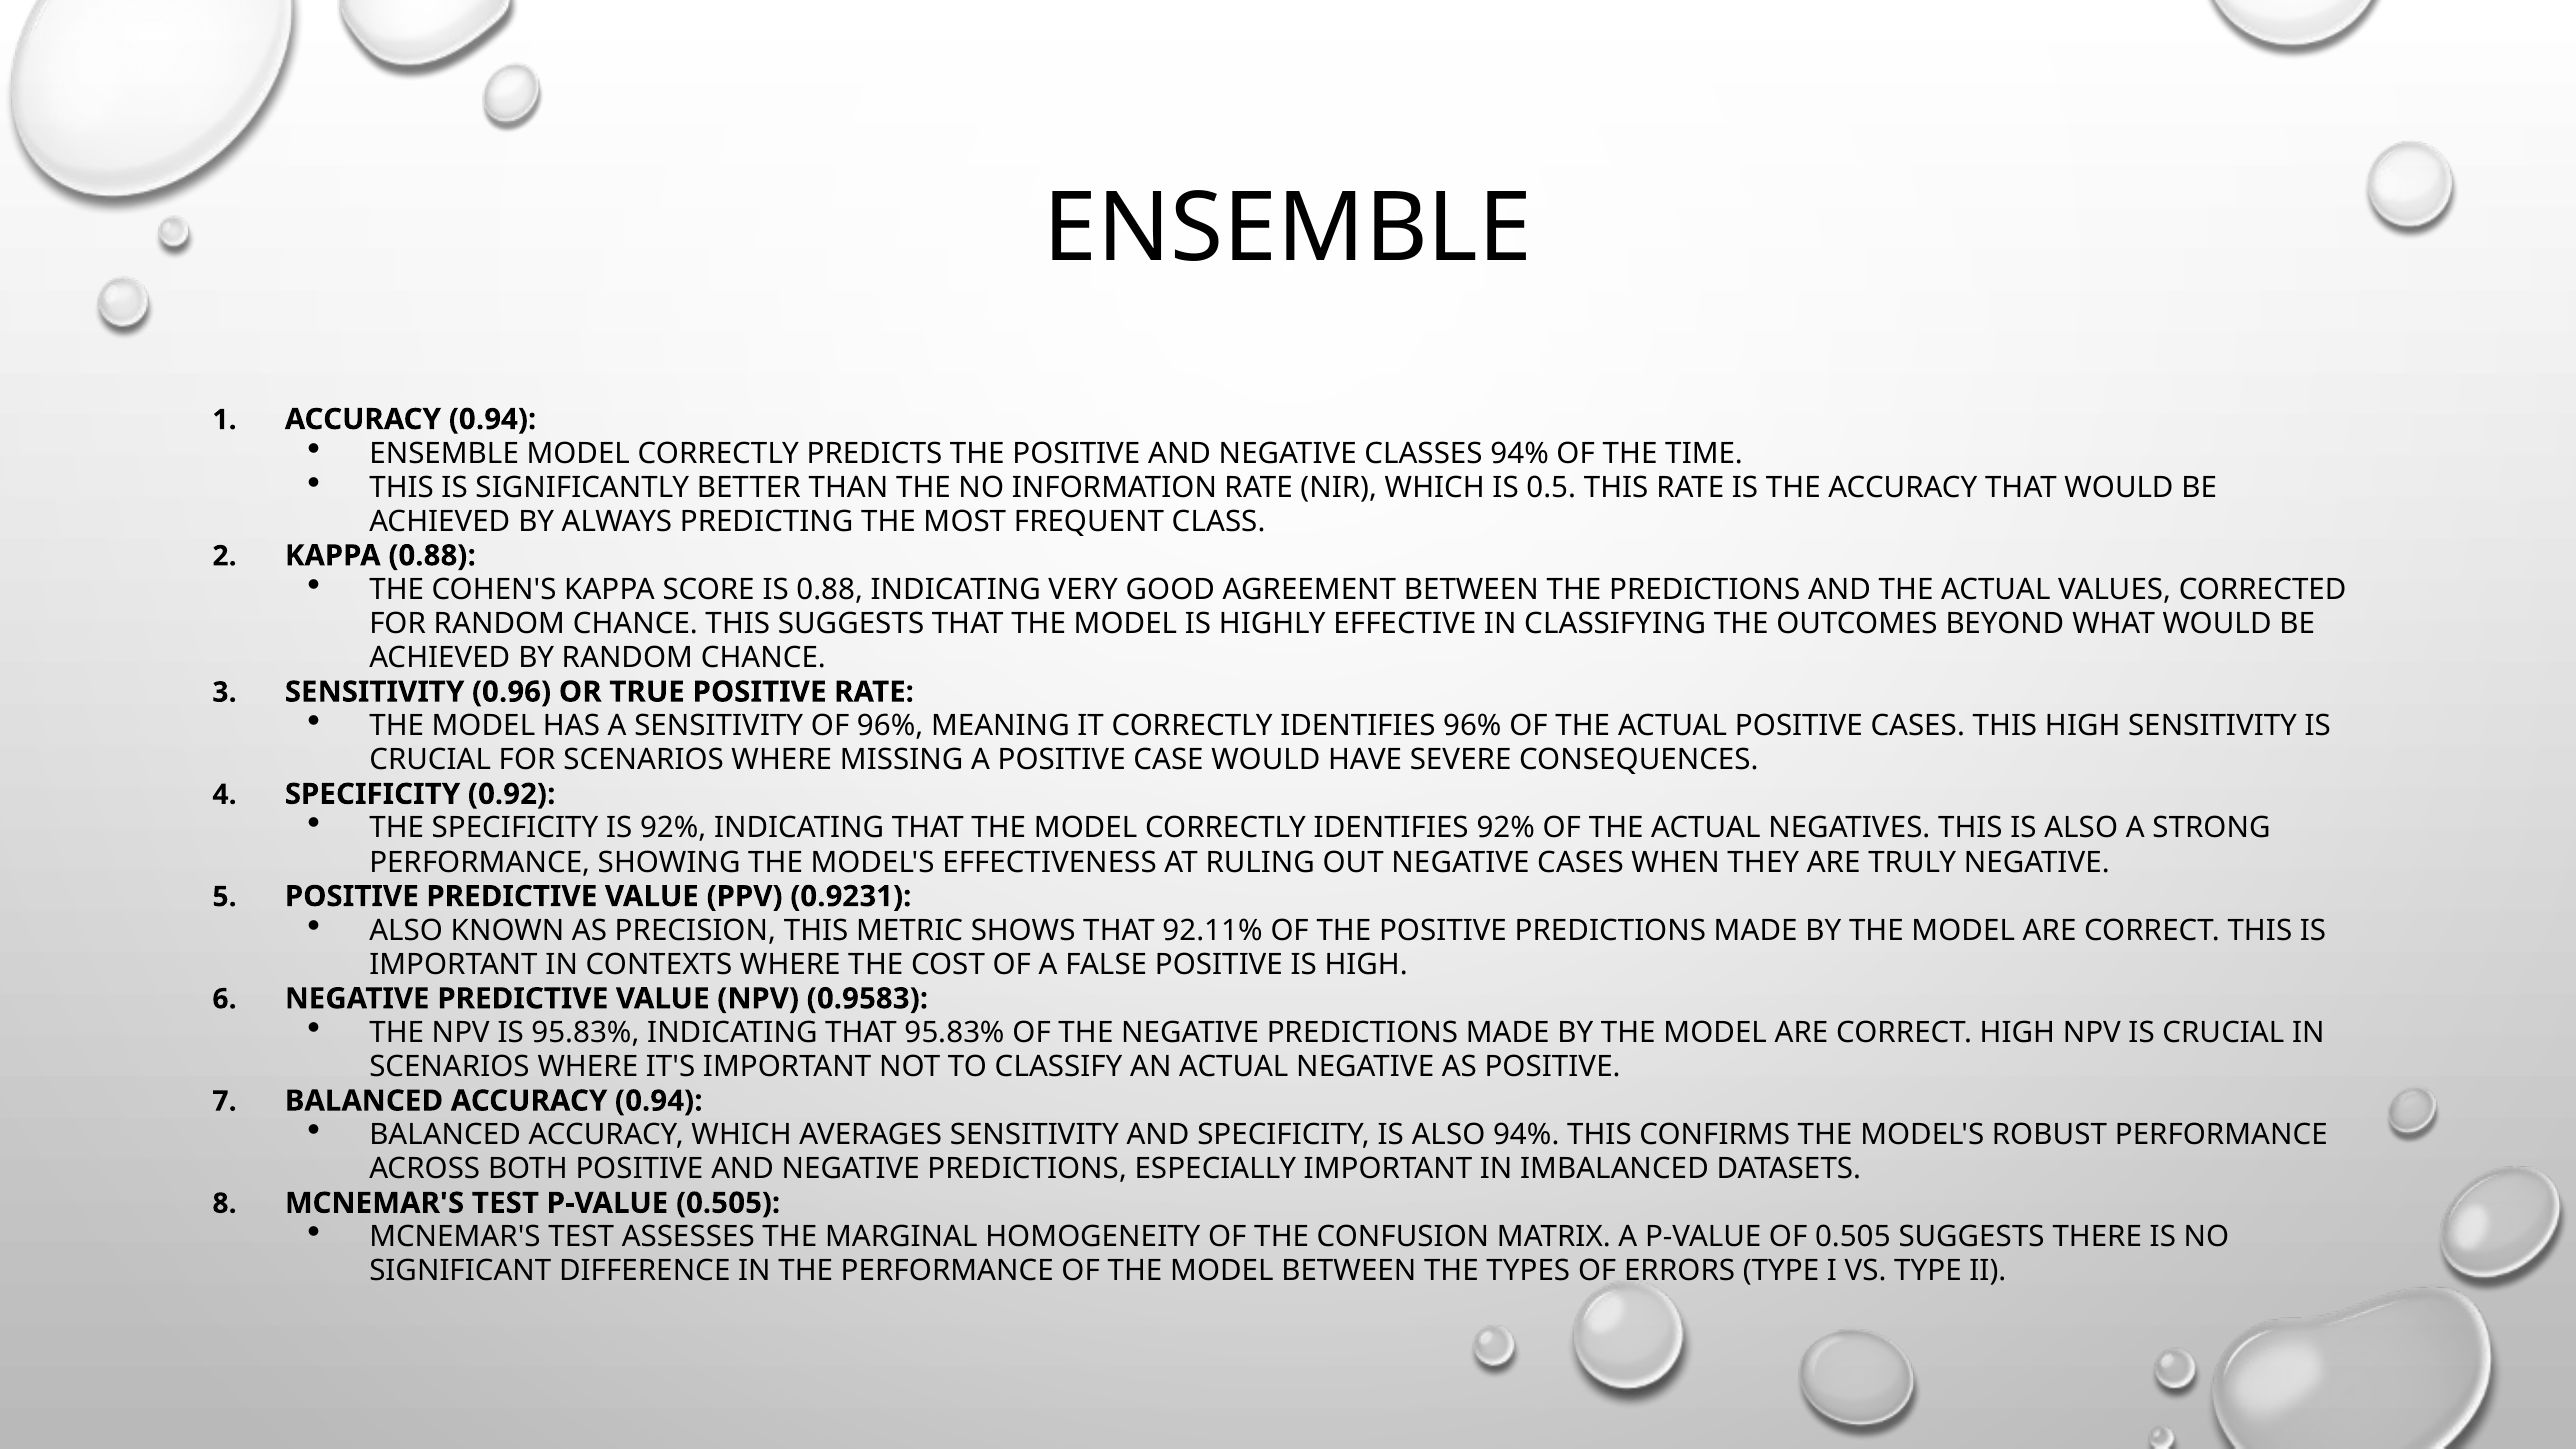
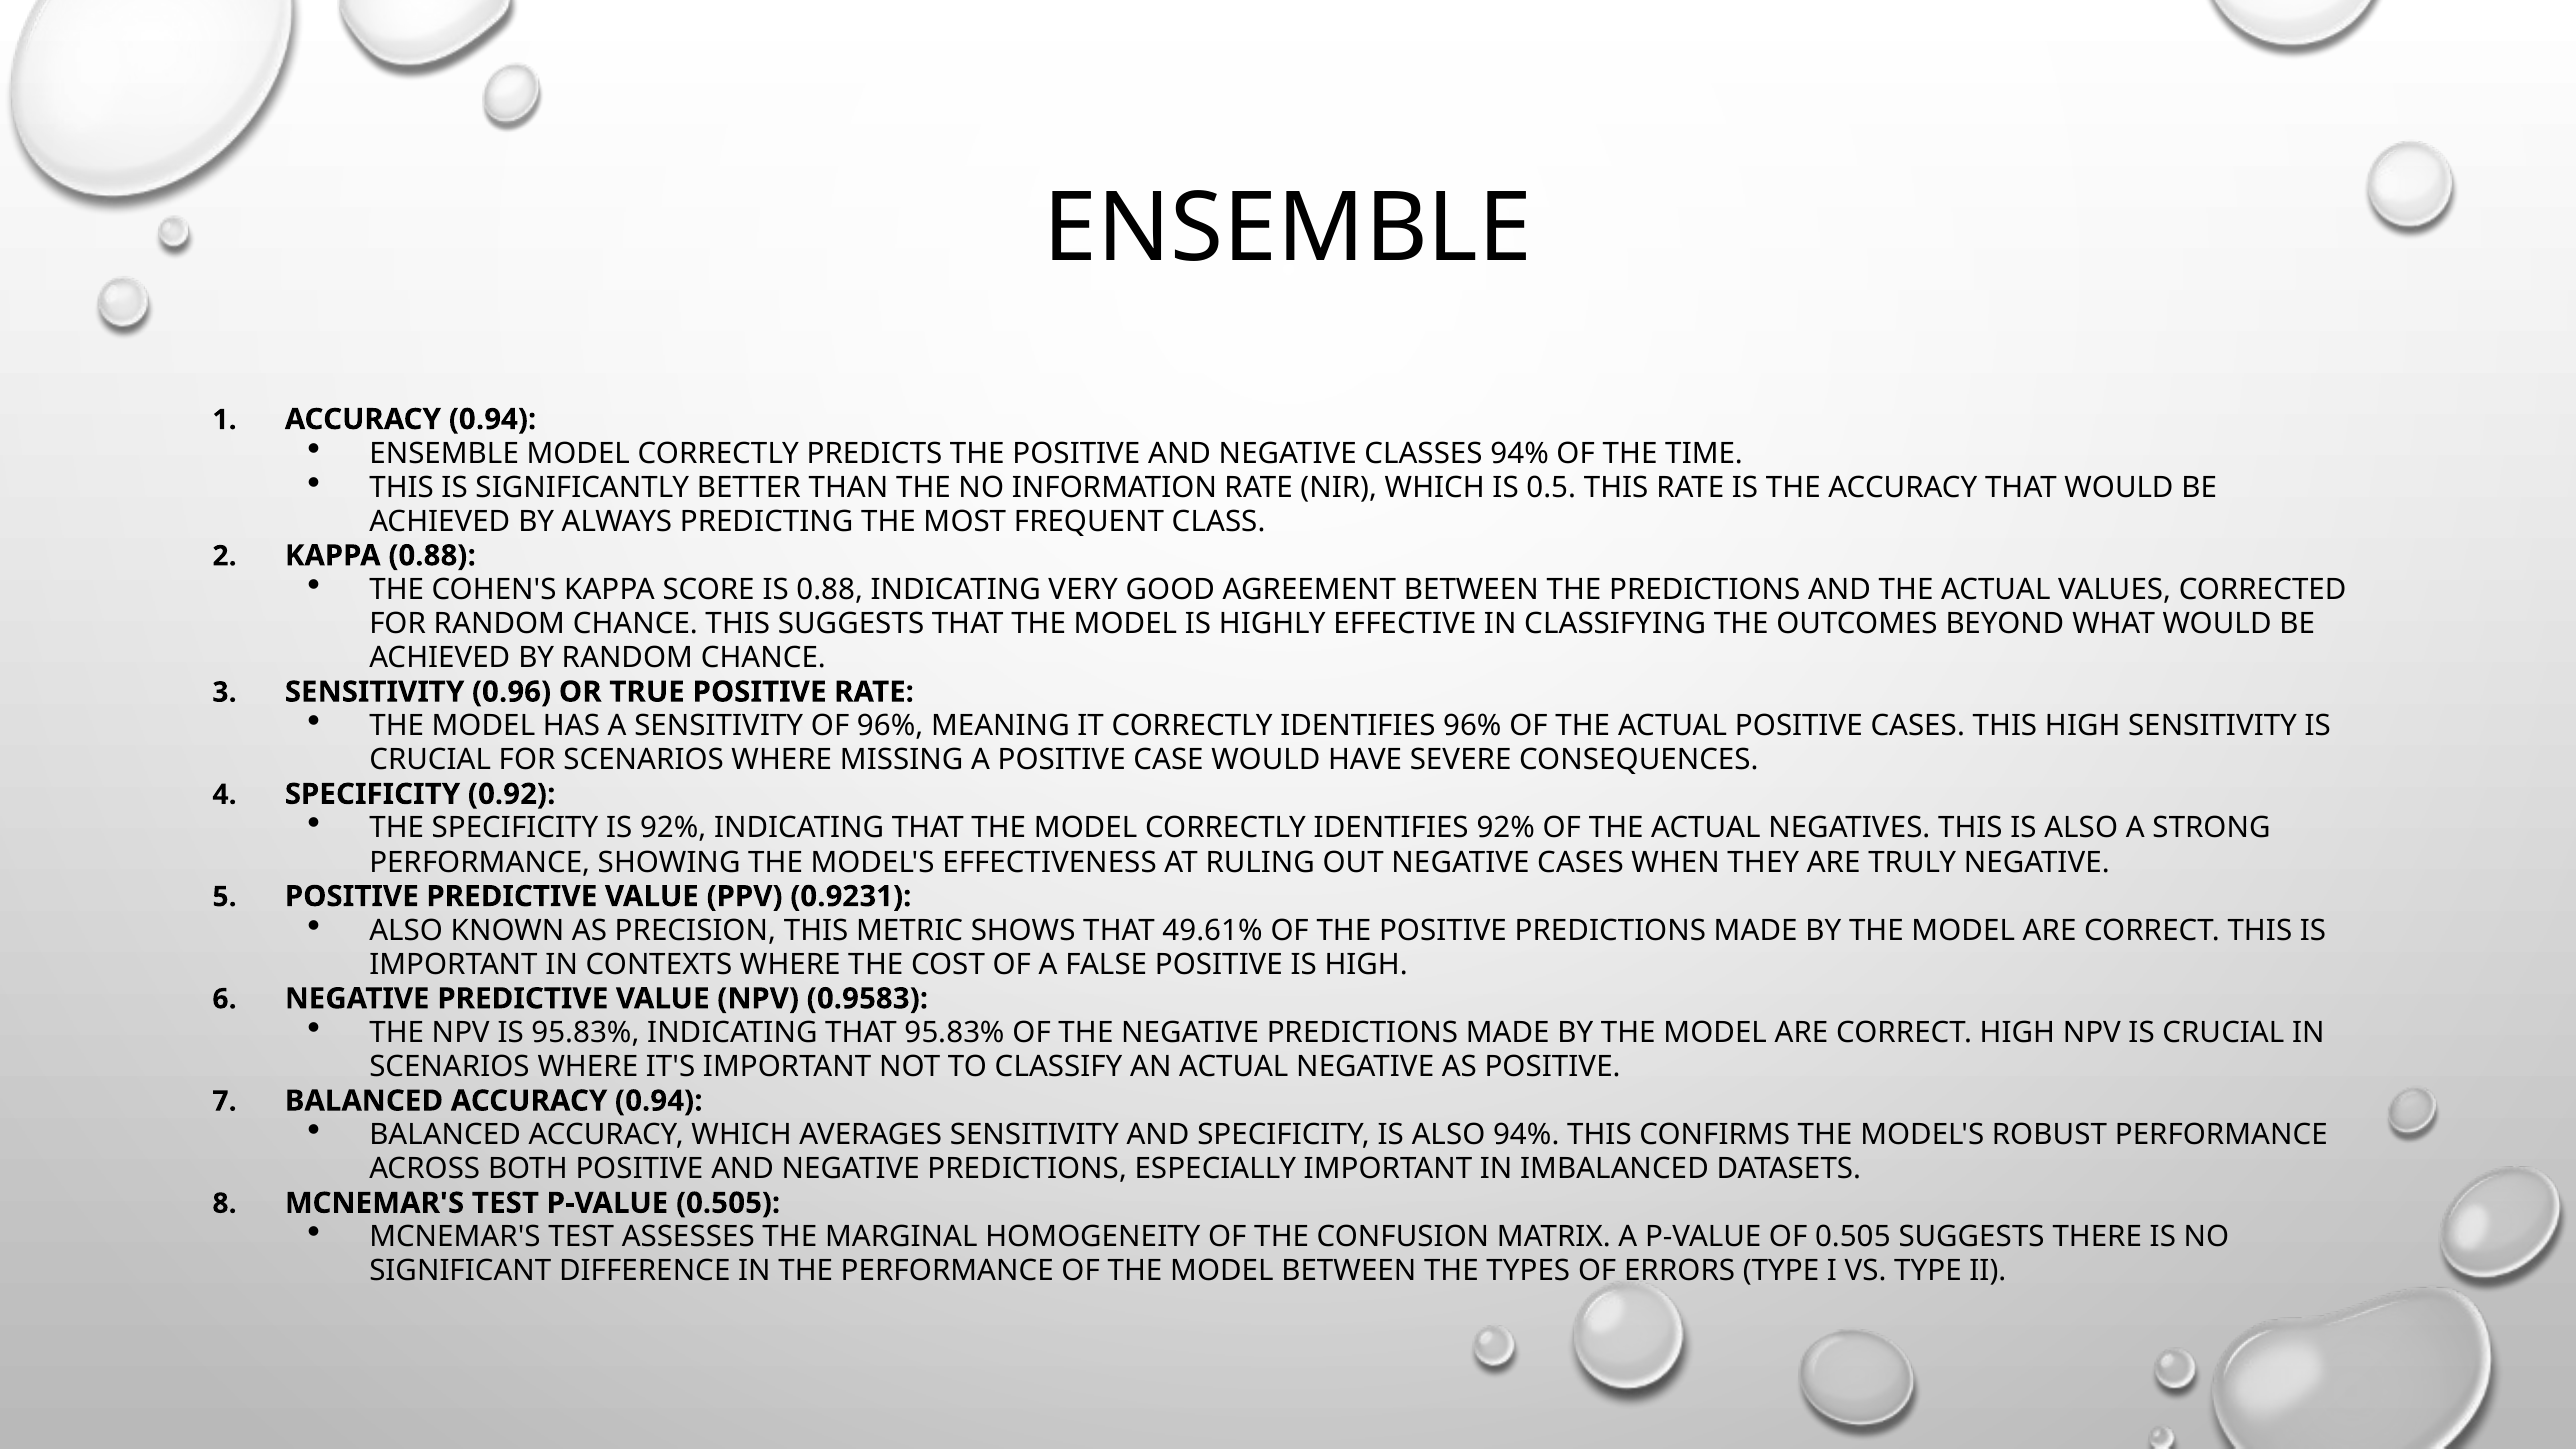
92.11%: 92.11% -> 49.61% (1213, 930)
